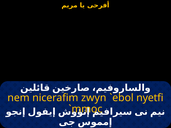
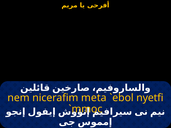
zwyn: zwyn -> meta (94, 98)
